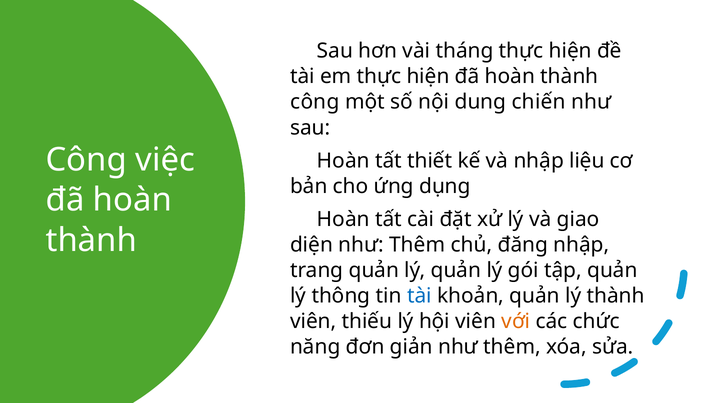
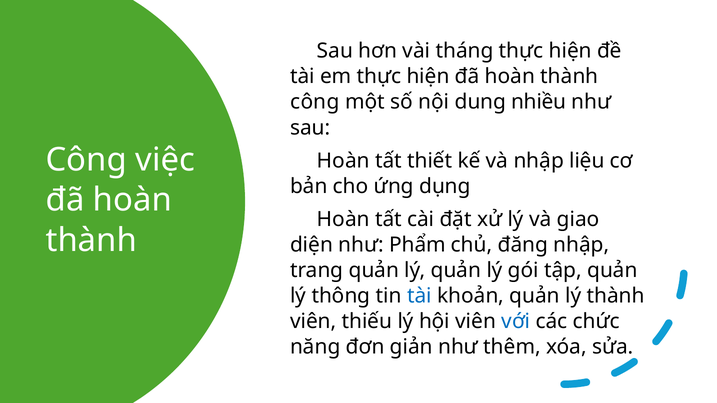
chiến: chiến -> nhiều (539, 102)
diện như Thêm: Thêm -> Phẩm (417, 245)
với colour: orange -> blue (516, 322)
